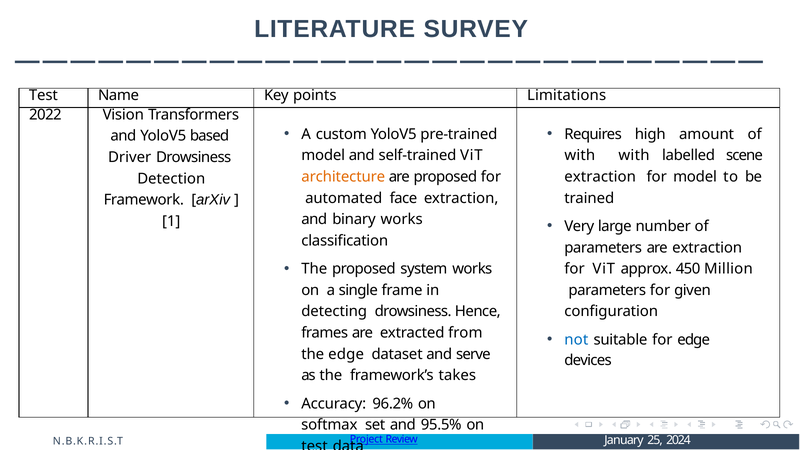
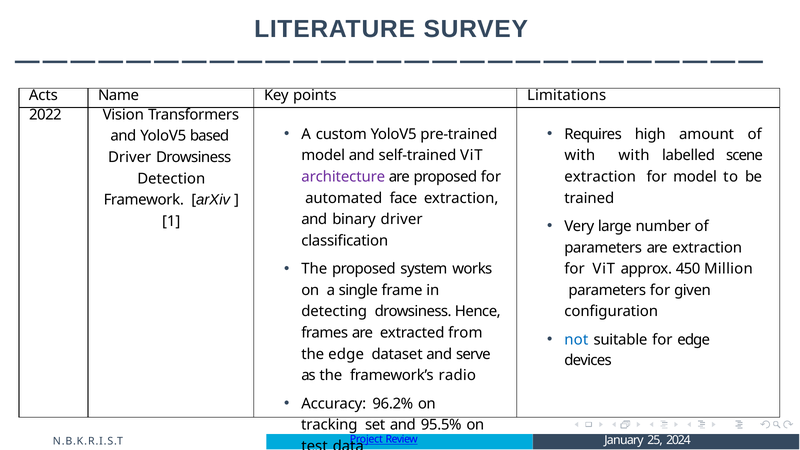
Test: Test -> Acts (43, 95)
architecture colour: orange -> purple (343, 177)
binary works: works -> driver (402, 220)
takes: takes -> radio (457, 376)
softmax: softmax -> tracking (329, 425)
